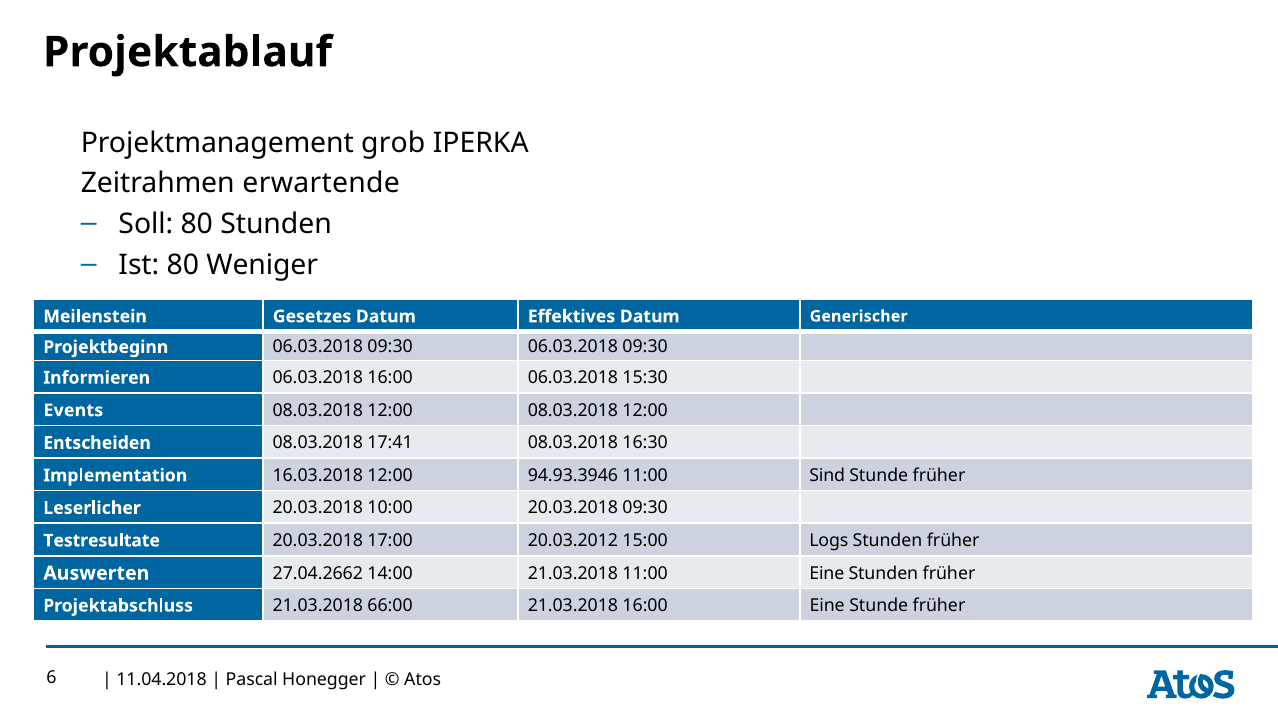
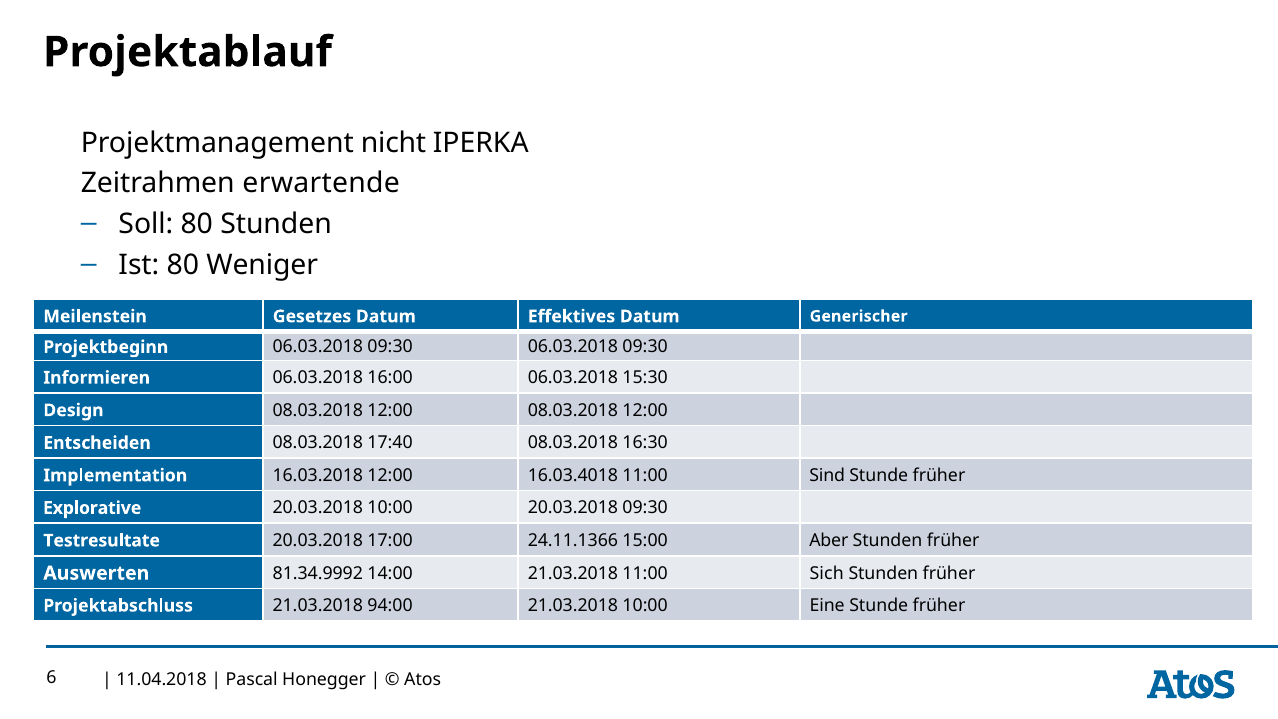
grob: grob -> nicht (394, 143)
Events: Events -> Design (73, 410)
17:41: 17:41 -> 17:40 (390, 443)
94.93.3946: 94.93.3946 -> 16.03.4018 (573, 475)
Leserlicher: Leserlicher -> Explorative (92, 508)
20.03.2012: 20.03.2012 -> 24.11.1366 (573, 541)
Logs: Logs -> Aber (829, 541)
27.04.2662: 27.04.2662 -> 81.34.9992 (318, 573)
11:00 Eine: Eine -> Sich (827, 573)
66:00: 66:00 -> 94:00 (390, 606)
21.03.2018 16:00: 16:00 -> 10:00 (645, 606)
